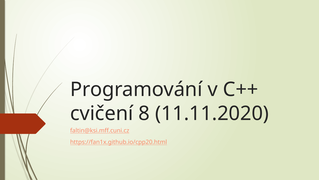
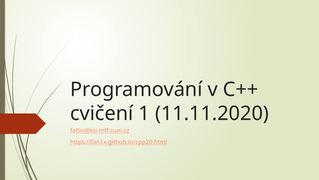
8: 8 -> 1 (144, 113)
